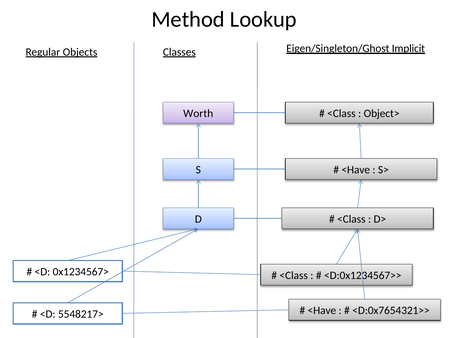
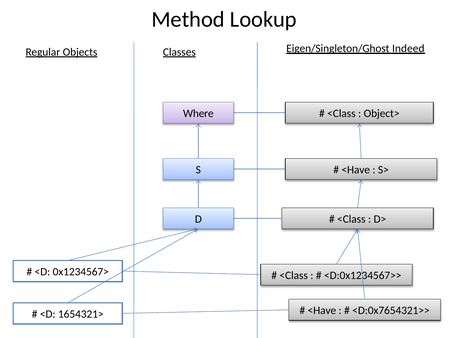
Implicit: Implicit -> Indeed (408, 49)
Worth: Worth -> Where (198, 114)
5548217>: 5548217> -> 1654321> (81, 314)
